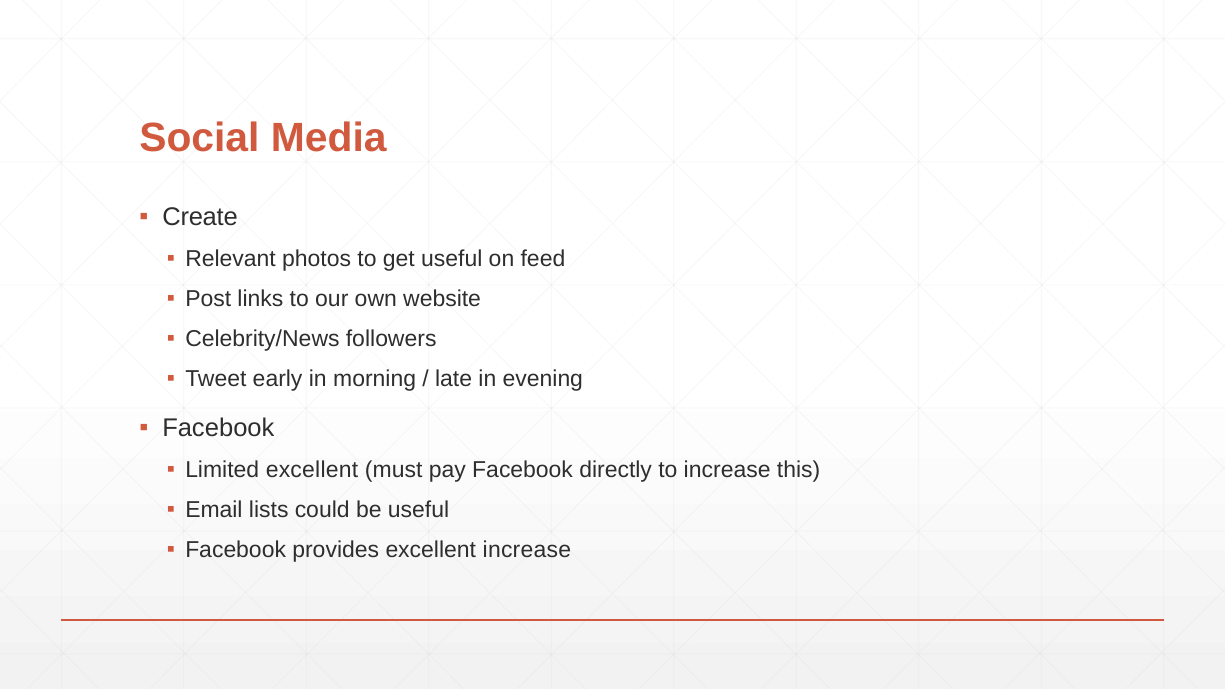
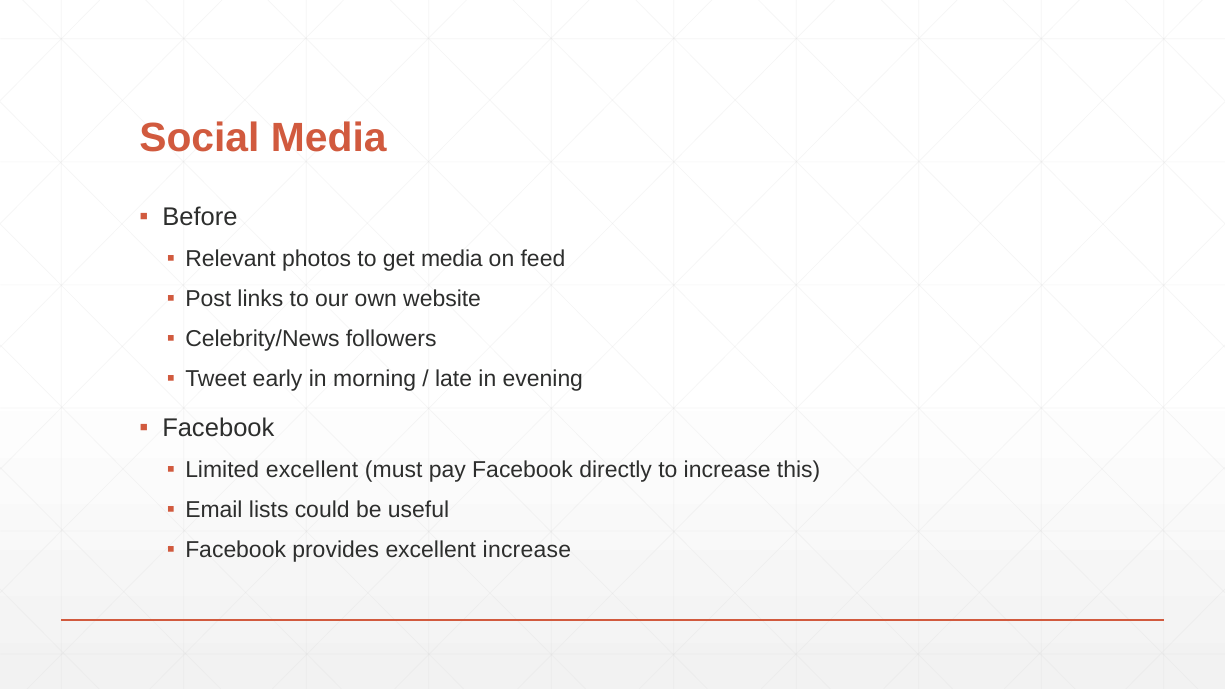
Create: Create -> Before (200, 217)
get useful: useful -> media (452, 259)
